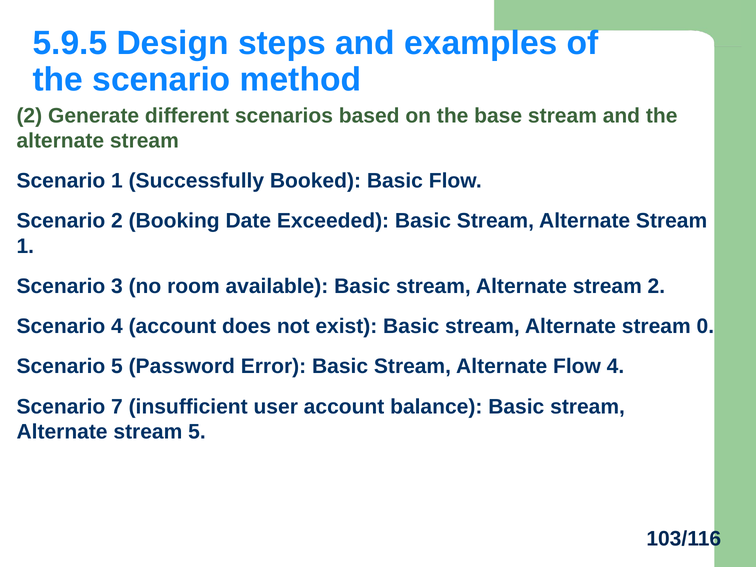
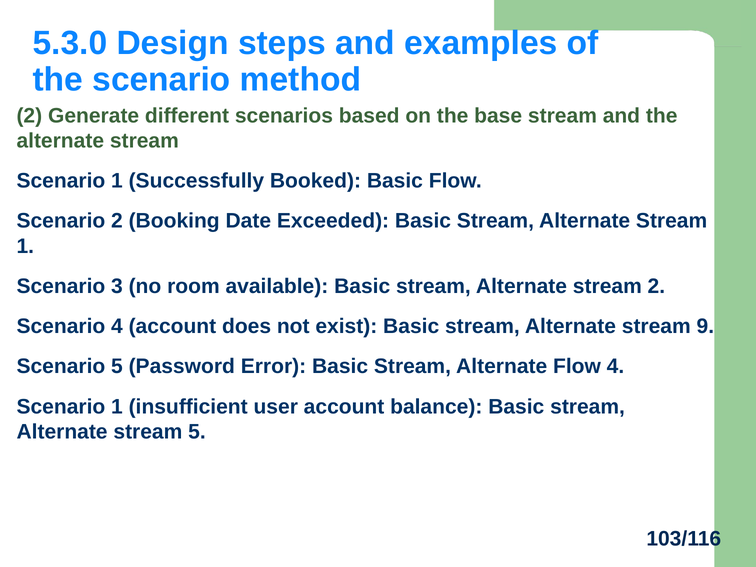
5.9.5: 5.9.5 -> 5.3.0 (70, 43)
0: 0 -> 9 (705, 326)
7: 7 -> 1 (117, 407)
